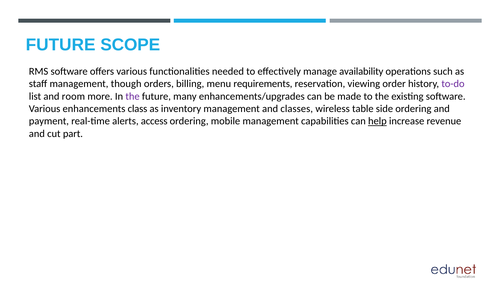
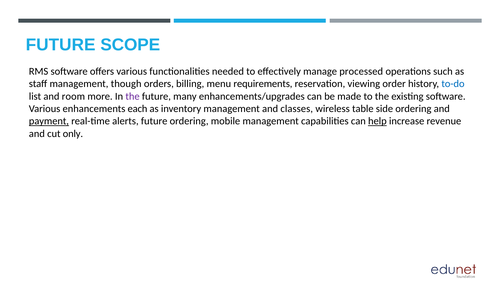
availability: availability -> processed (361, 71)
to-do colour: purple -> blue (453, 84)
class: class -> each (138, 109)
payment underline: none -> present (49, 121)
alerts access: access -> future (154, 121)
part: part -> only (73, 134)
